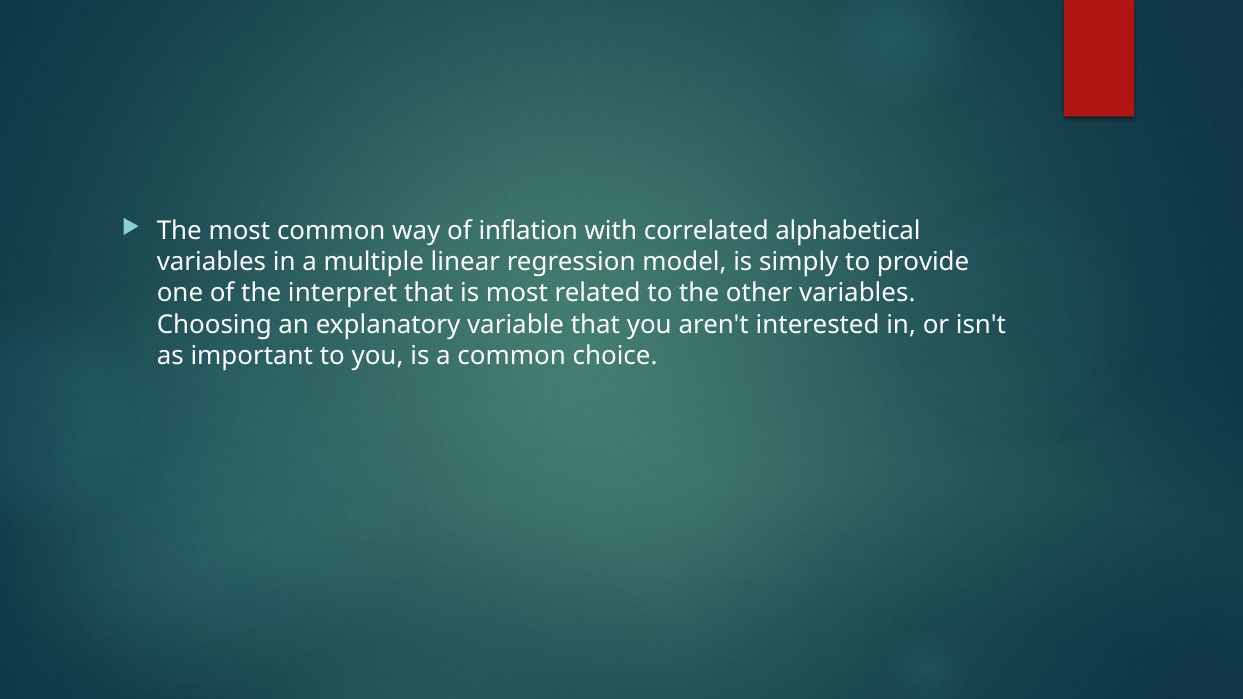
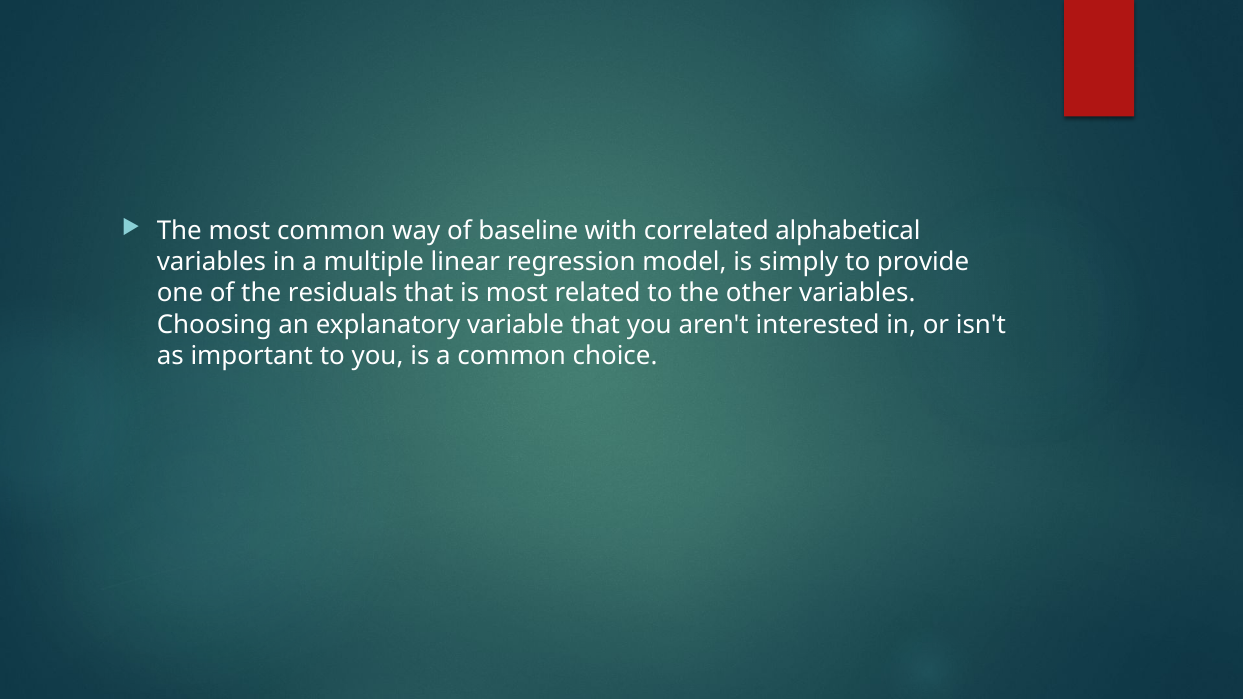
inflation: inflation -> baseline (528, 231)
interpret: interpret -> residuals (343, 294)
